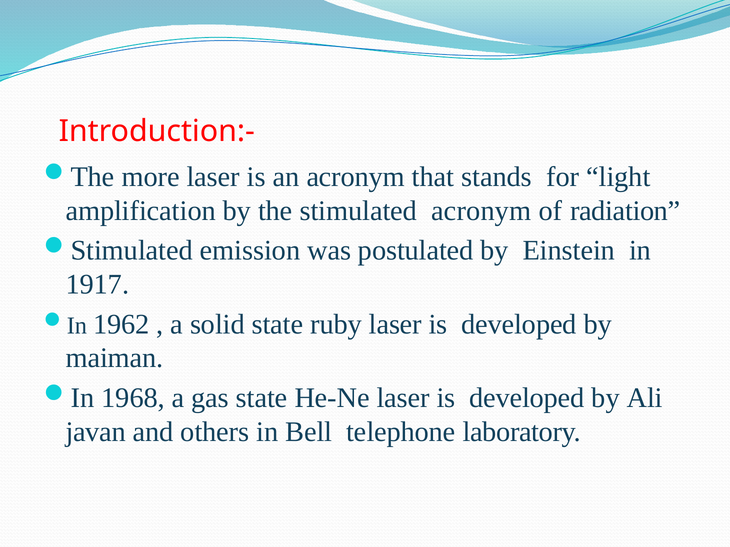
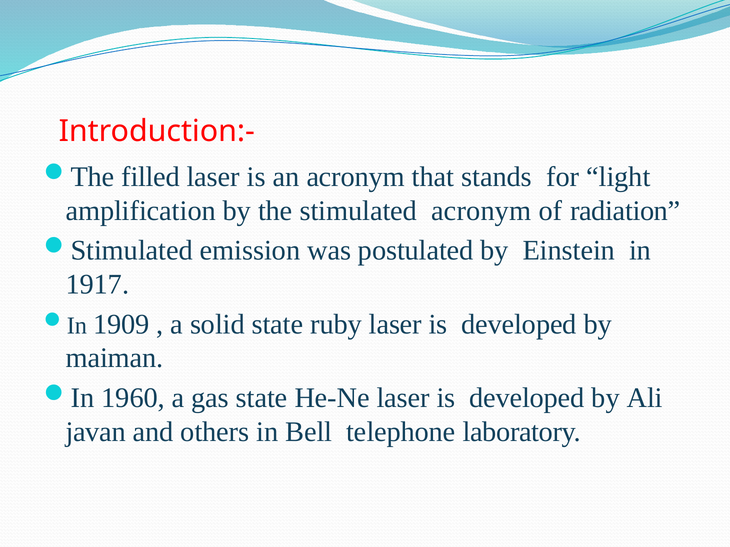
more: more -> filled (151, 177)
1962: 1962 -> 1909 (121, 324)
1968: 1968 -> 1960 (133, 398)
